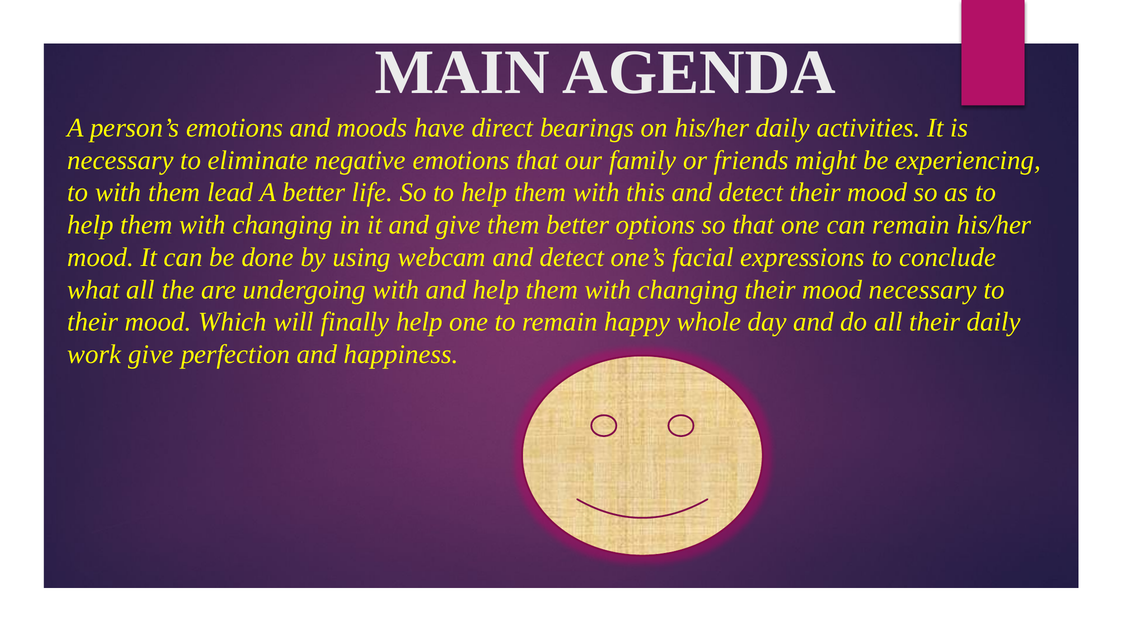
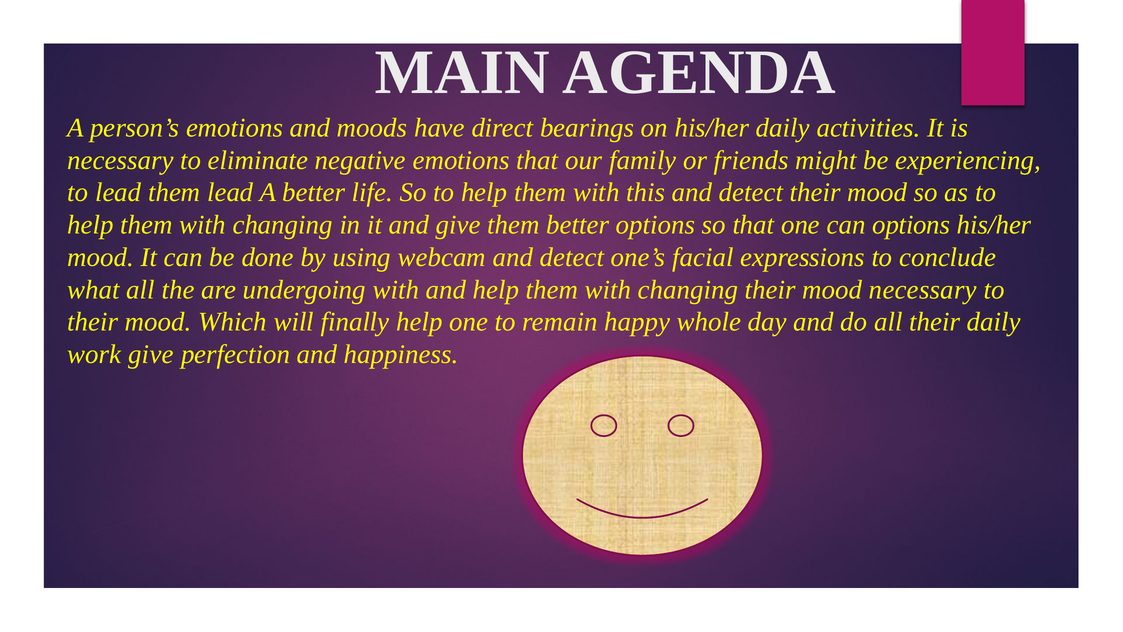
to with: with -> lead (118, 193)
can remain: remain -> options (911, 225)
